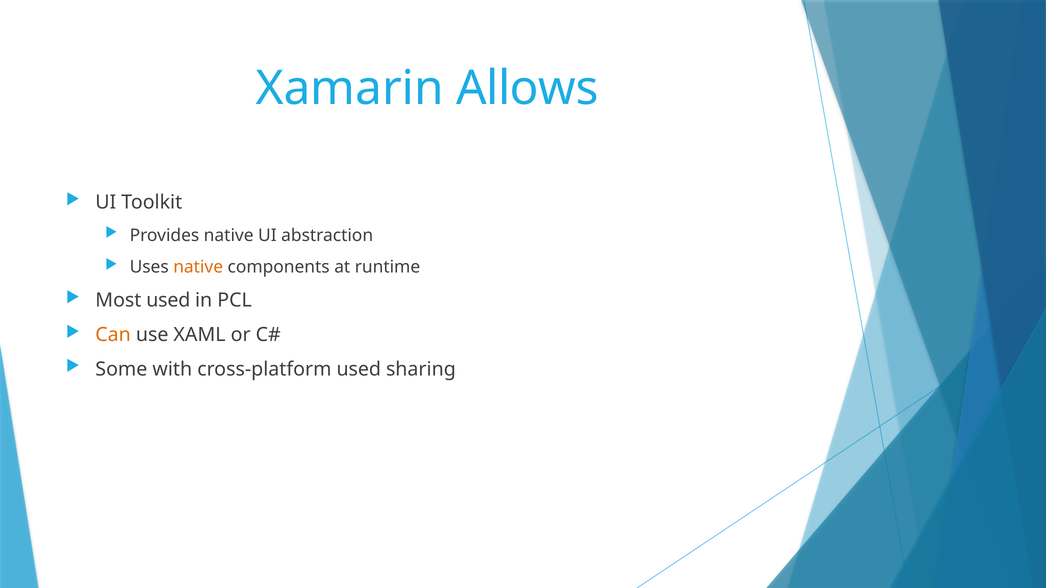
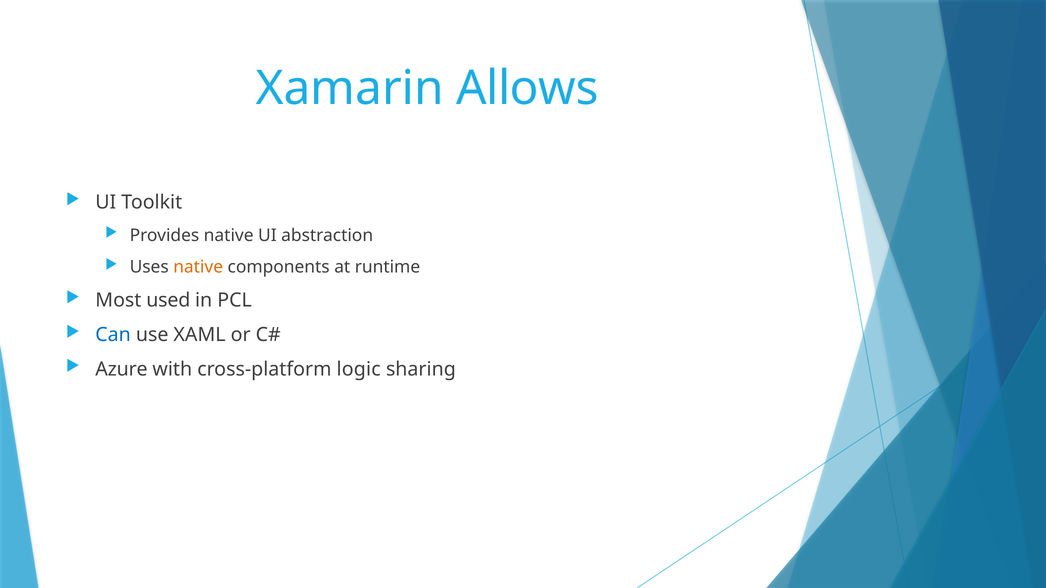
Can colour: orange -> blue (113, 335)
Some: Some -> Azure (121, 369)
cross-platform used: used -> logic (359, 369)
